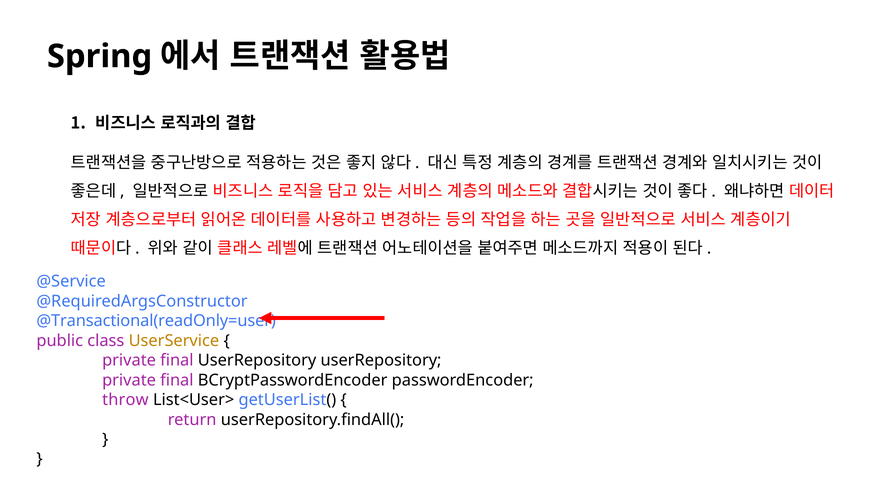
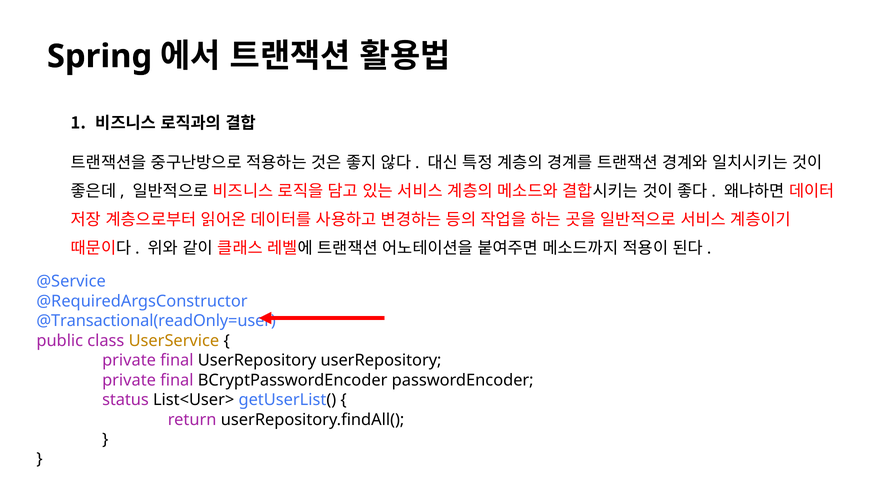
throw: throw -> status (125, 400)
